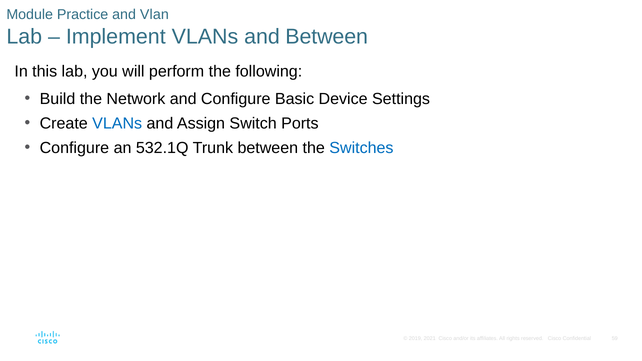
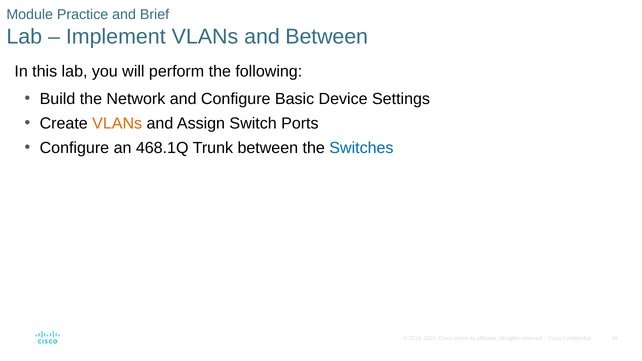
Vlan: Vlan -> Brief (155, 15)
VLANs colour: blue -> orange (117, 123)
532.1Q: 532.1Q -> 468.1Q (162, 148)
